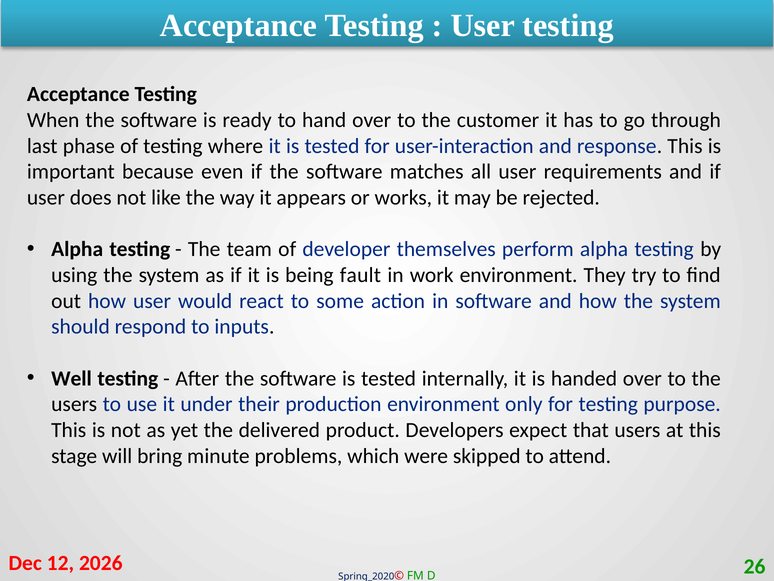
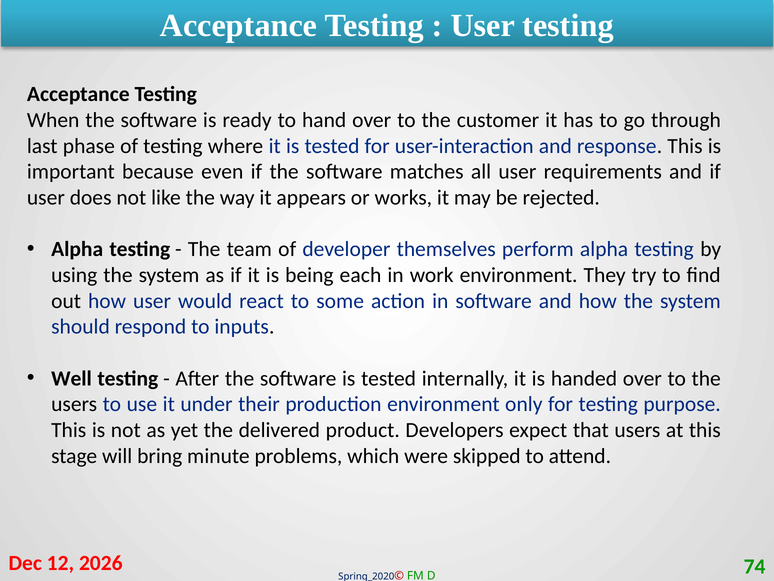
fault: fault -> each (360, 275)
26: 26 -> 74 (755, 566)
